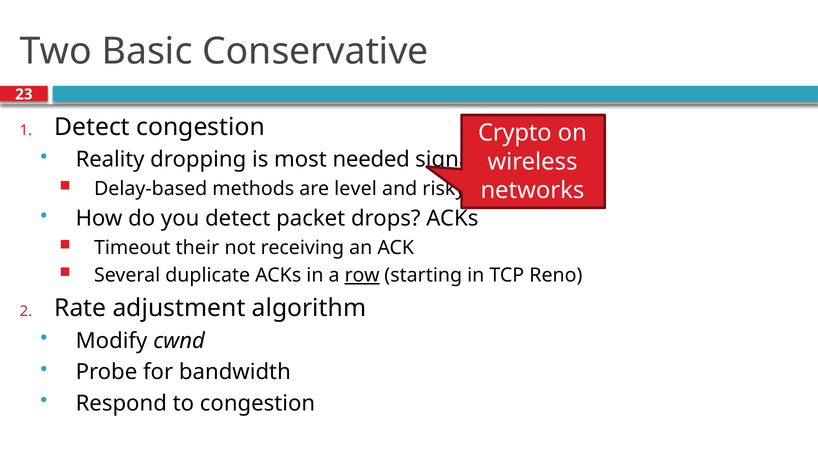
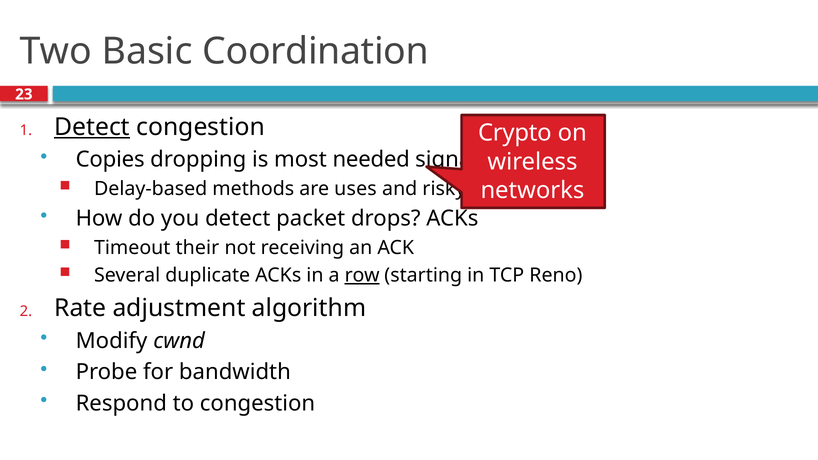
Conservative: Conservative -> Coordination (316, 51)
Detect underline: none -> present (92, 127)
Reality: Reality -> Copies (110, 160)
level: level -> uses (355, 189)
